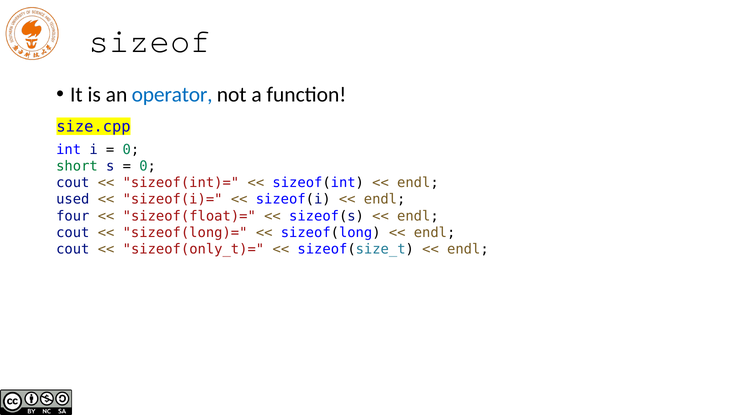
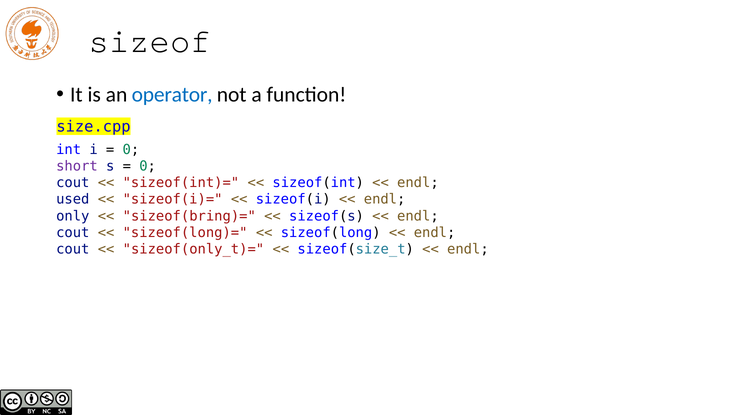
short colour: green -> purple (77, 166)
four: four -> only (73, 216)
sizeof(float)=: sizeof(float)= -> sizeof(bring)= (189, 216)
